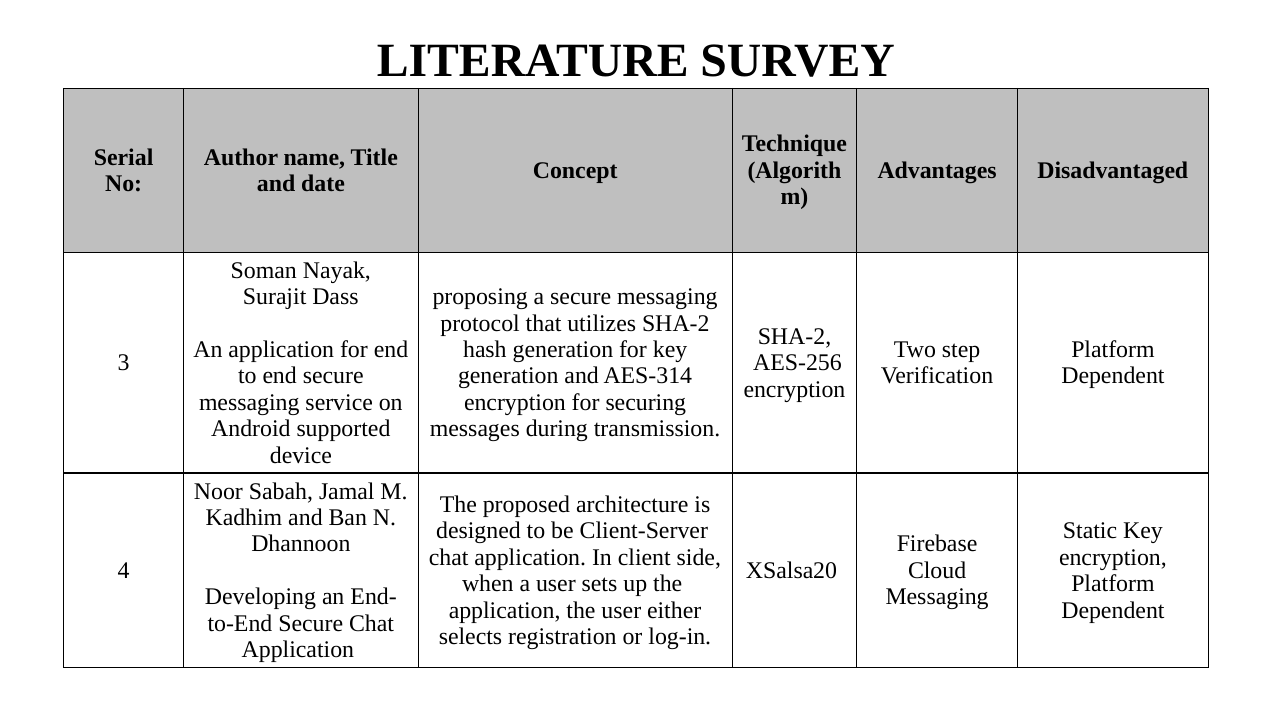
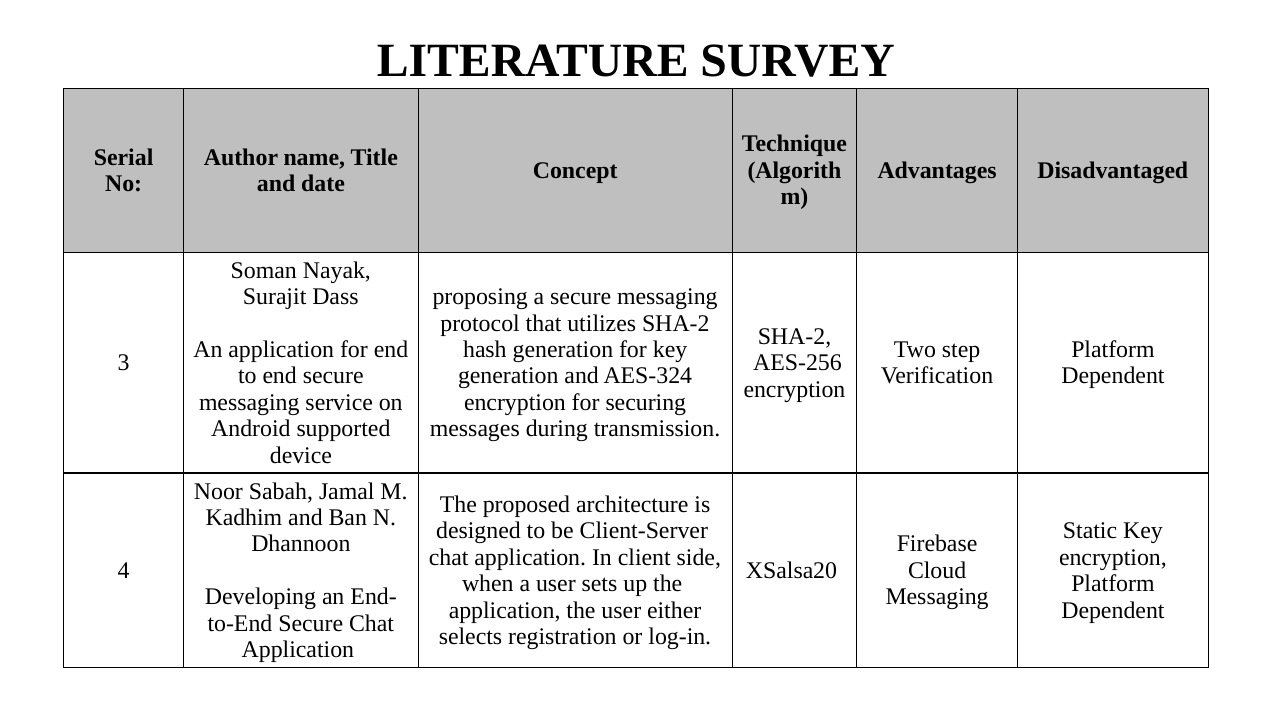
AES-314: AES-314 -> AES-324 (648, 376)
